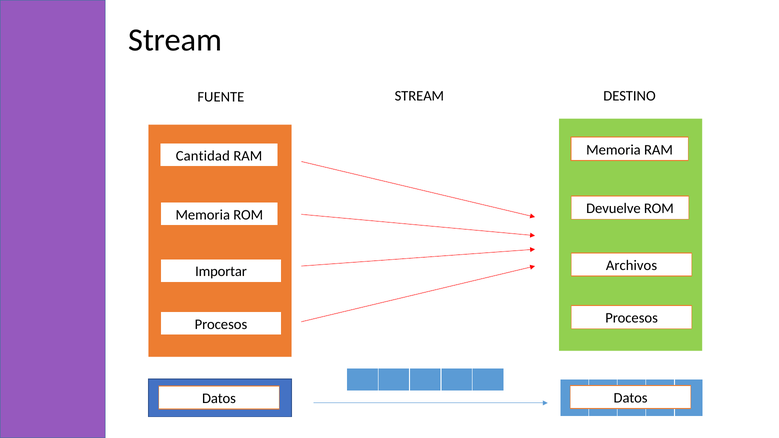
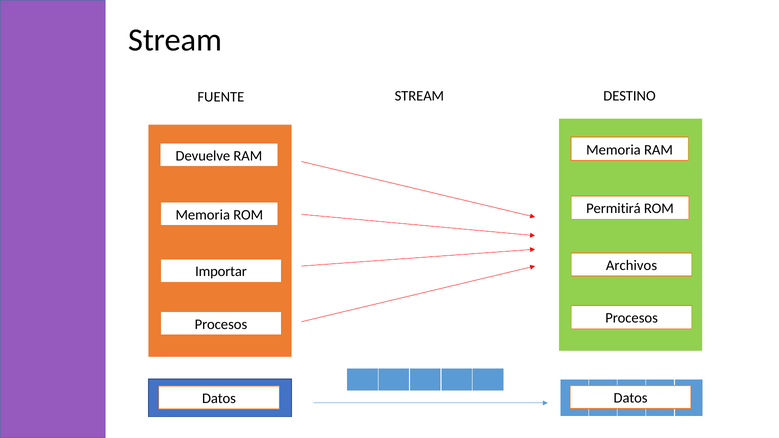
Cantidad: Cantidad -> Devuelve (203, 156)
Devuelve: Devuelve -> Permitirá (613, 209)
